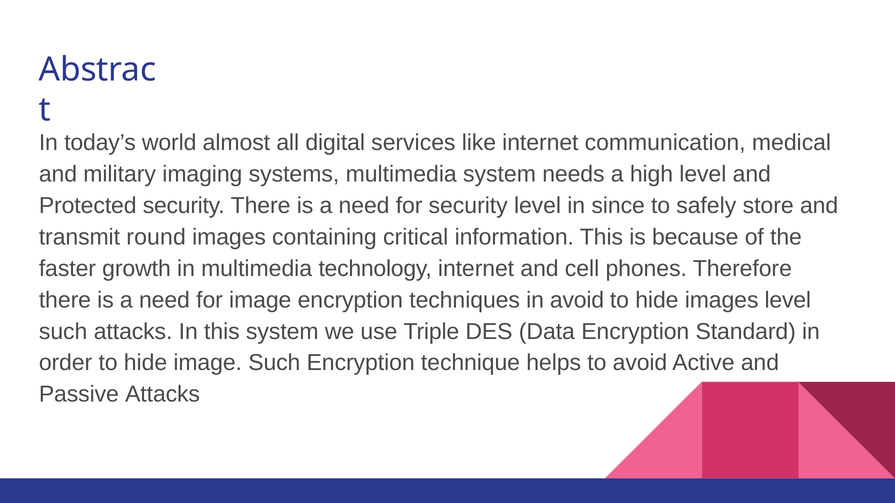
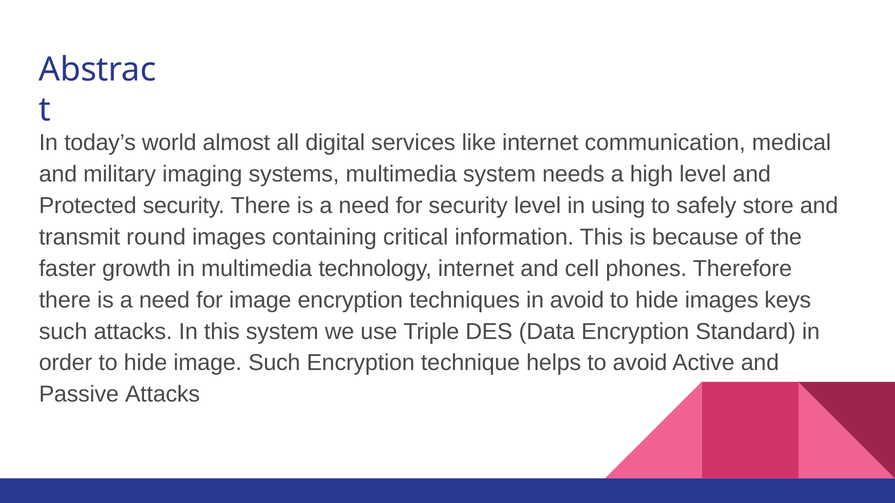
since: since -> using (618, 206)
images level: level -> keys (788, 300)
